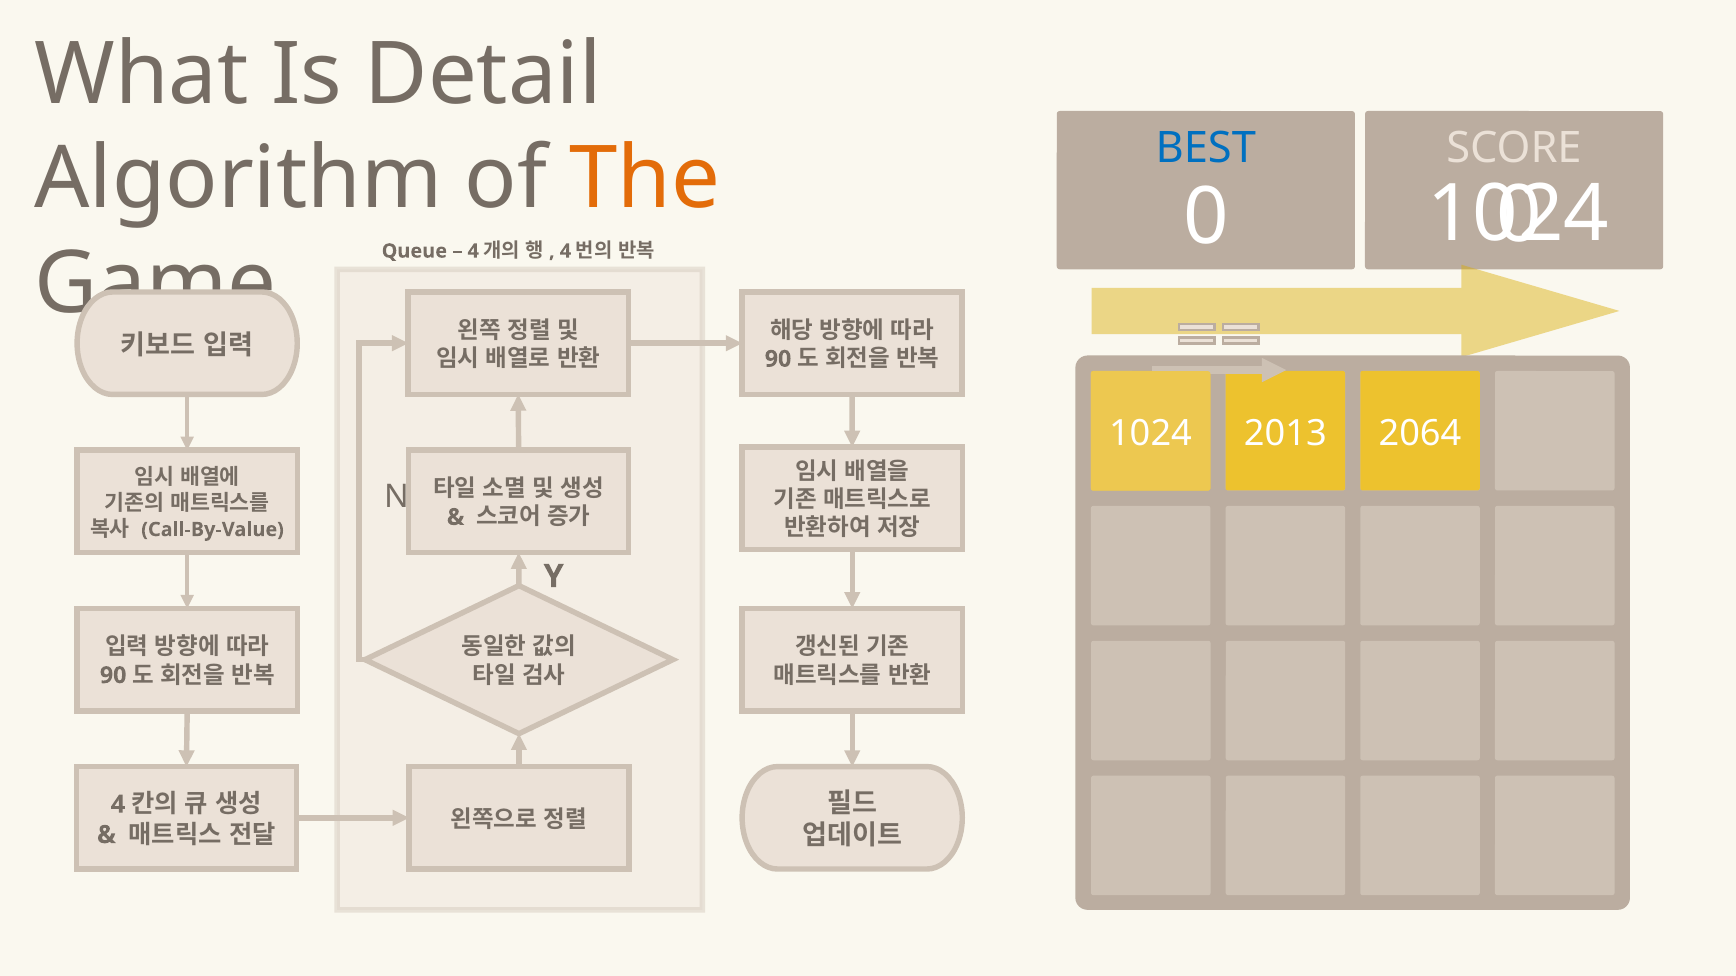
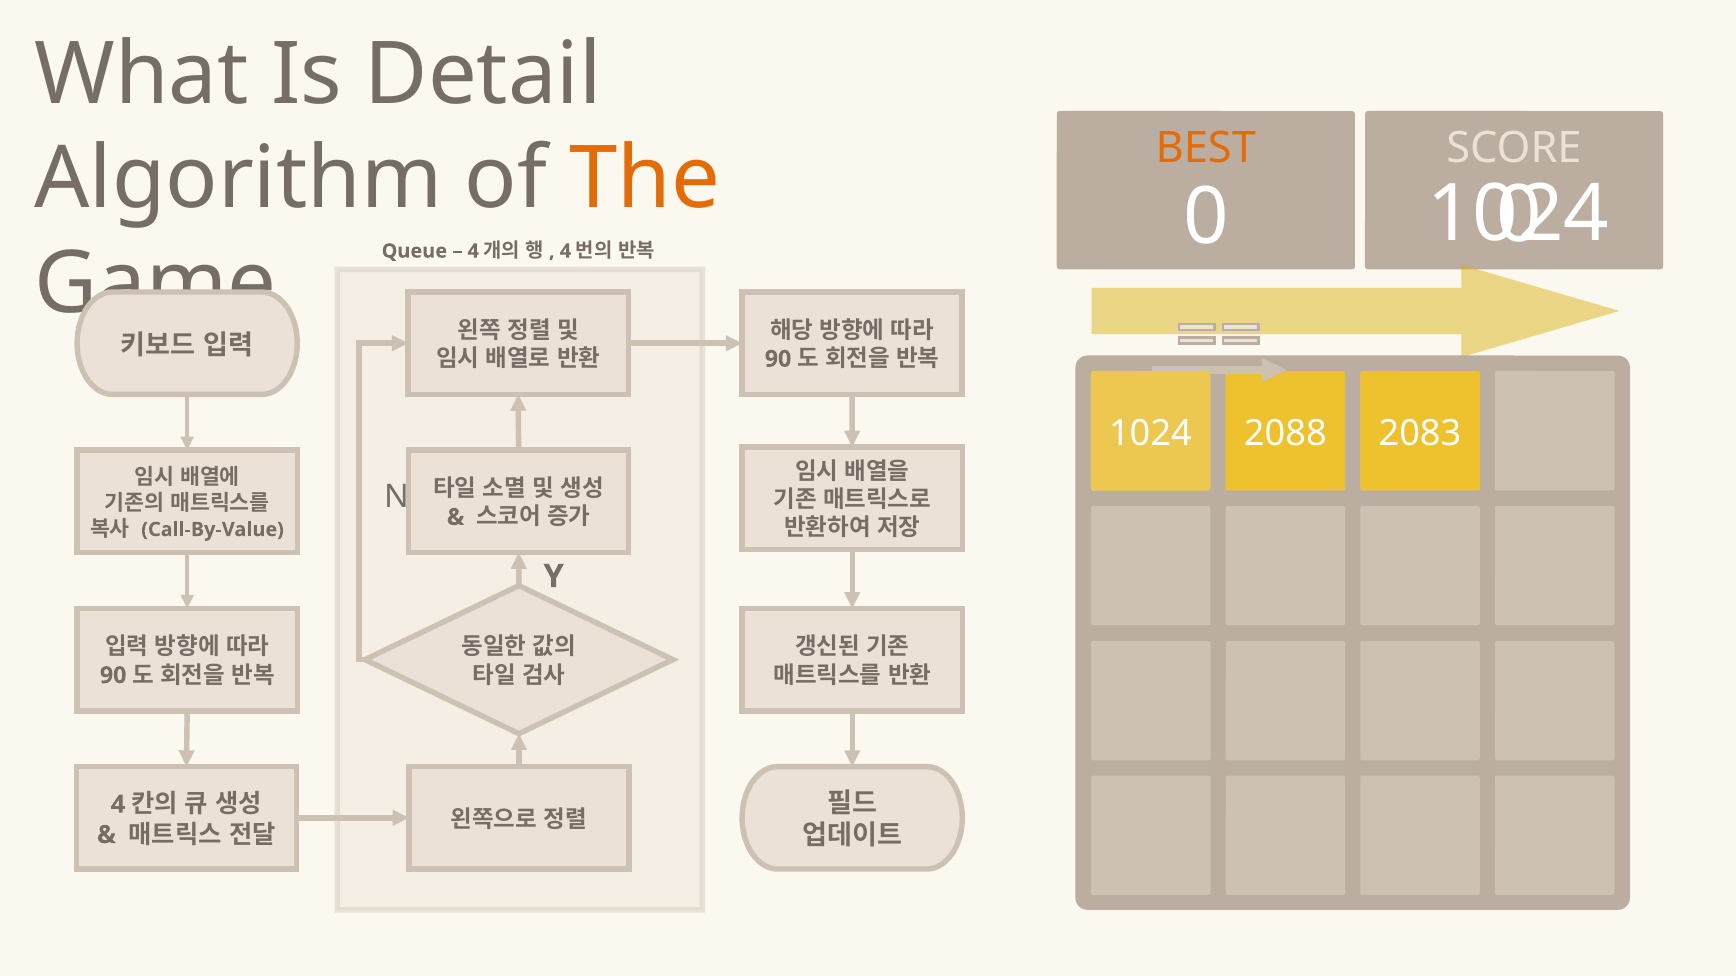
BEST colour: blue -> orange (1206, 148)
2013: 2013 -> 2088 (1285, 433)
2064: 2064 -> 2083 (1420, 433)
